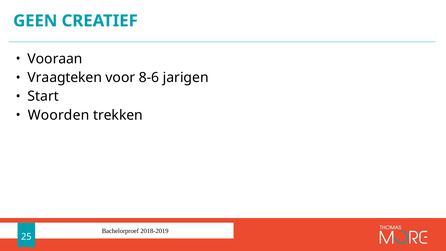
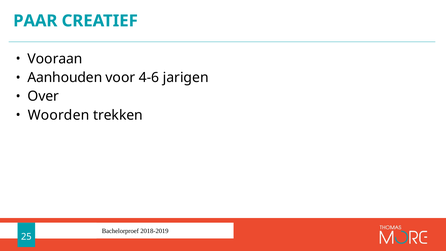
GEEN: GEEN -> PAAR (35, 21)
Vraagteken: Vraagteken -> Aanhouden (65, 78)
8-6: 8-6 -> 4-6 (149, 78)
Start: Start -> Over (43, 96)
